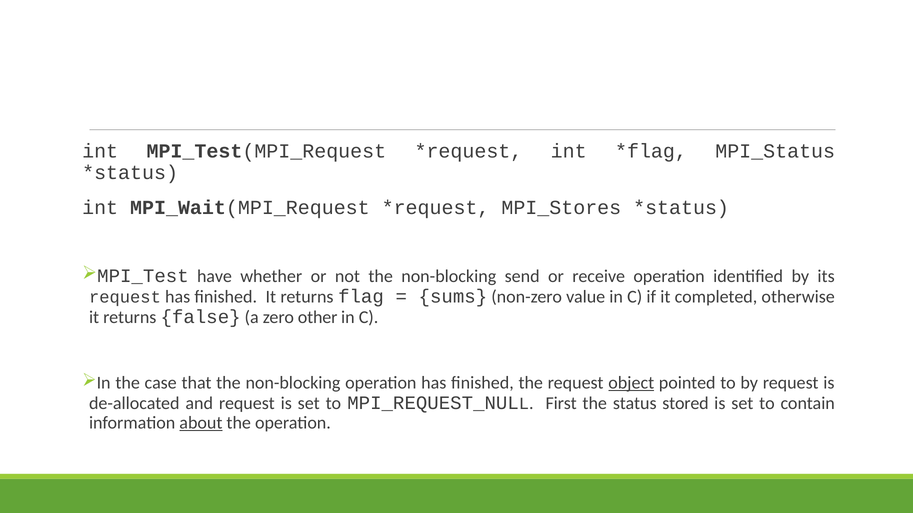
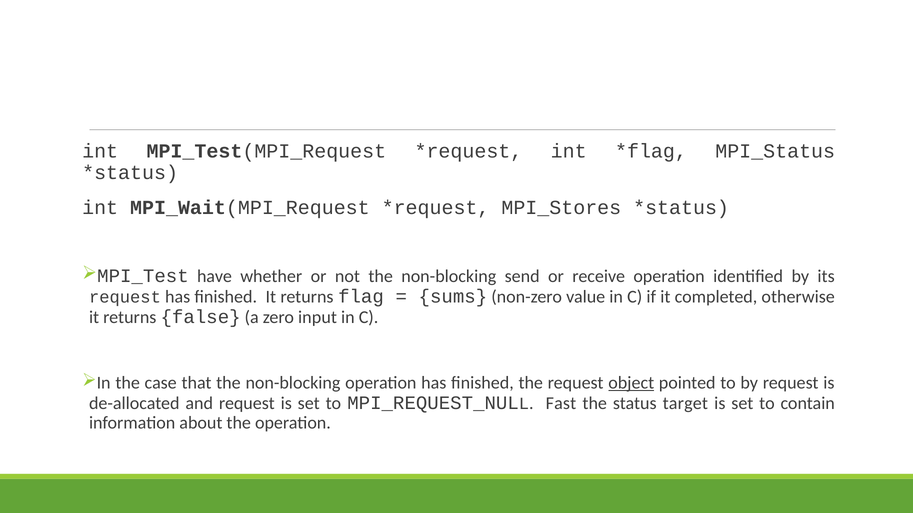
other: other -> input (318, 317)
First: First -> Fast (561, 404)
stored: stored -> target (685, 404)
about underline: present -> none (201, 423)
